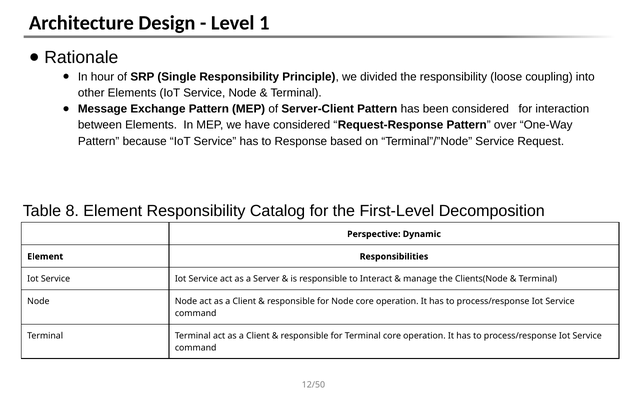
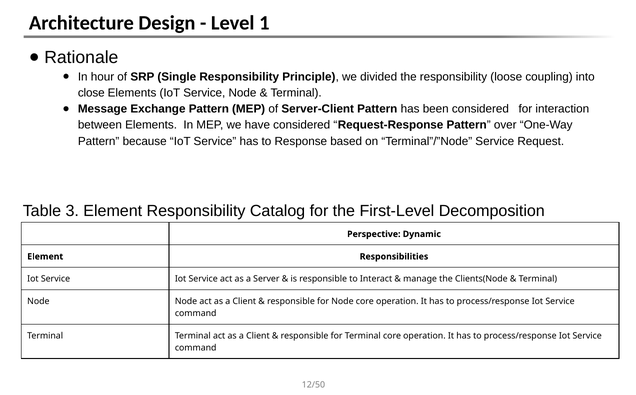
other: other -> close (91, 93)
8: 8 -> 3 (72, 211)
